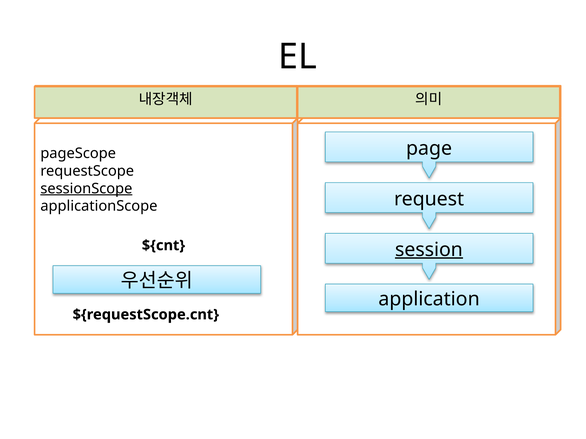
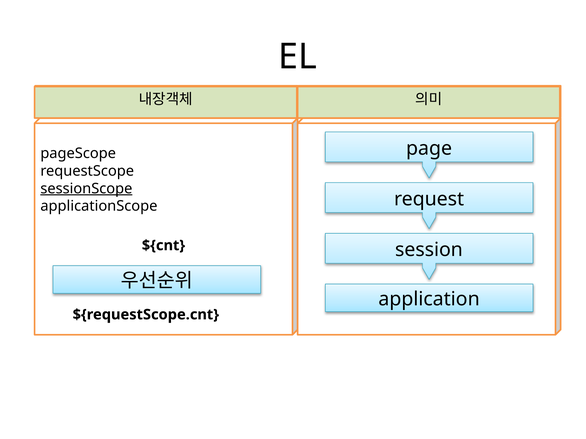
session underline: present -> none (429, 250)
